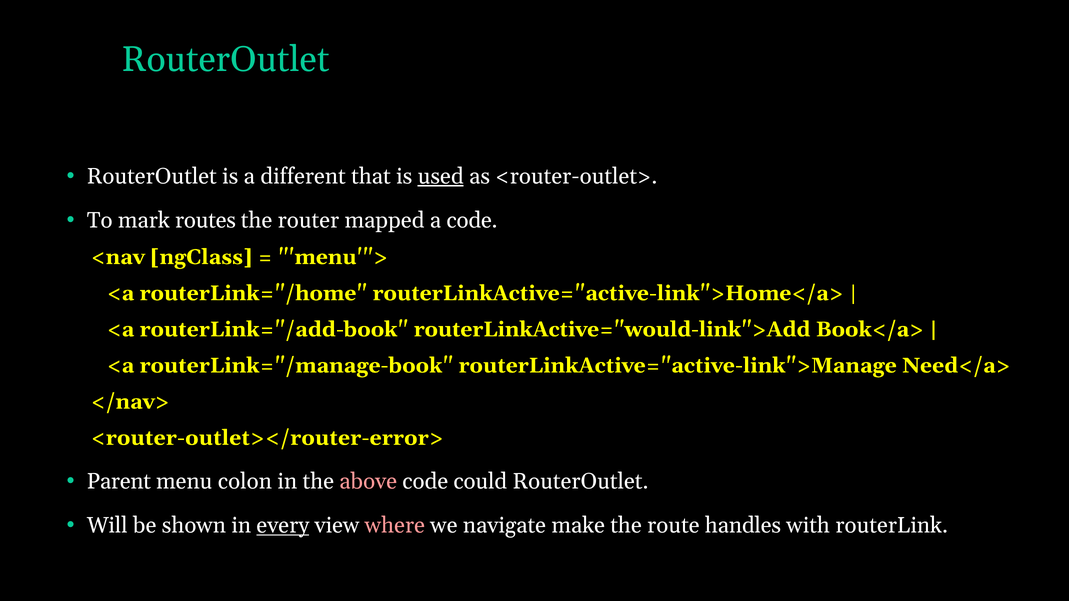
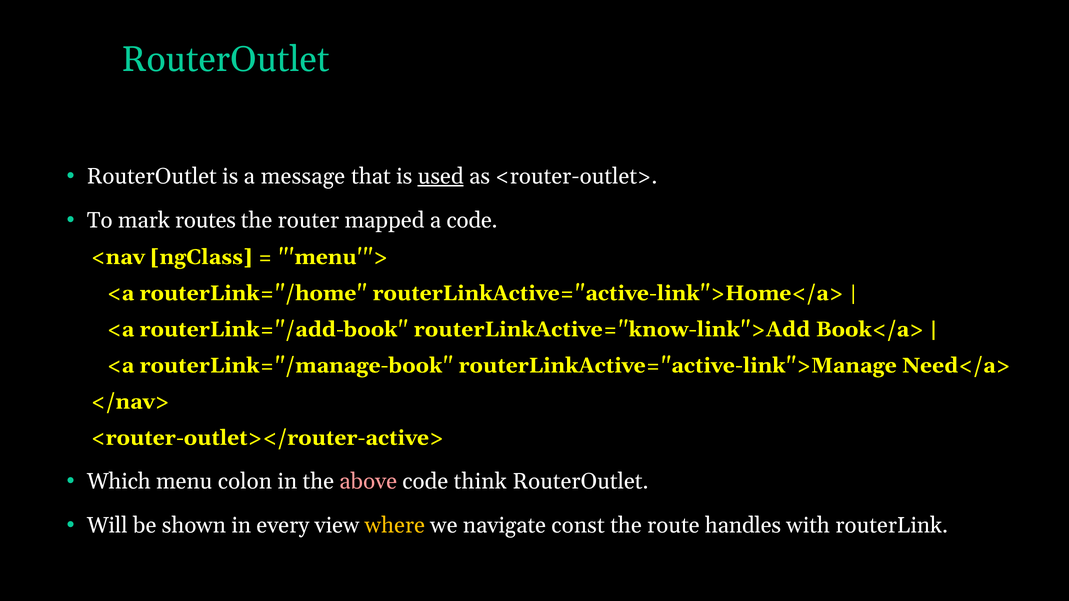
different: different -> message (303, 176)
routerLinkActive="would-link">Add: routerLinkActive="would-link">Add -> routerLinkActive="know-link">Add (612, 330)
<router-outlet></router-error>: <router-outlet></router-error> -> <router-outlet></router-active> (267, 438)
Parent: Parent -> Which (119, 482)
could: could -> think (480, 482)
every underline: present -> none (283, 526)
where colour: pink -> yellow (395, 526)
make: make -> const (578, 526)
